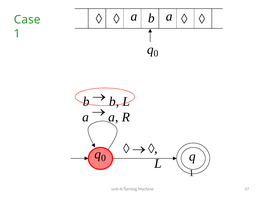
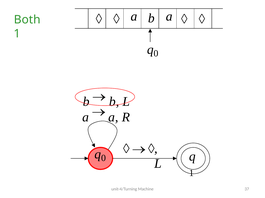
Case: Case -> Both (27, 20)
